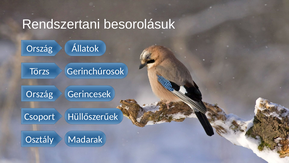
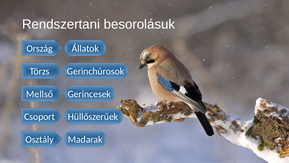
Ország: Ország -> Mellső (40, 94)
